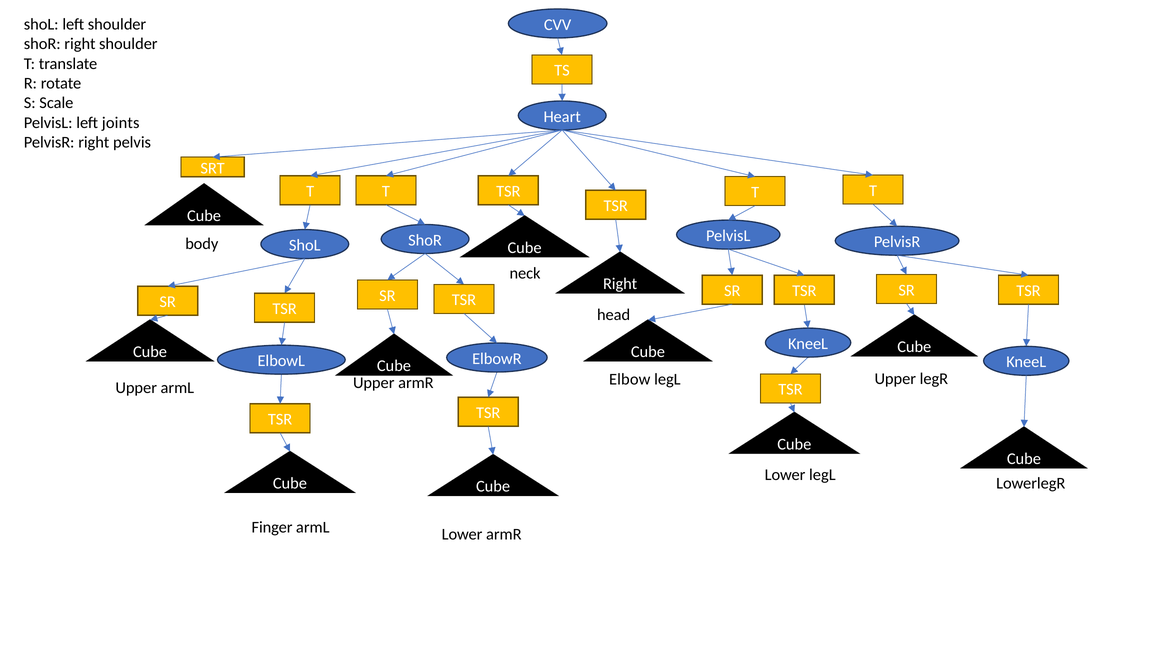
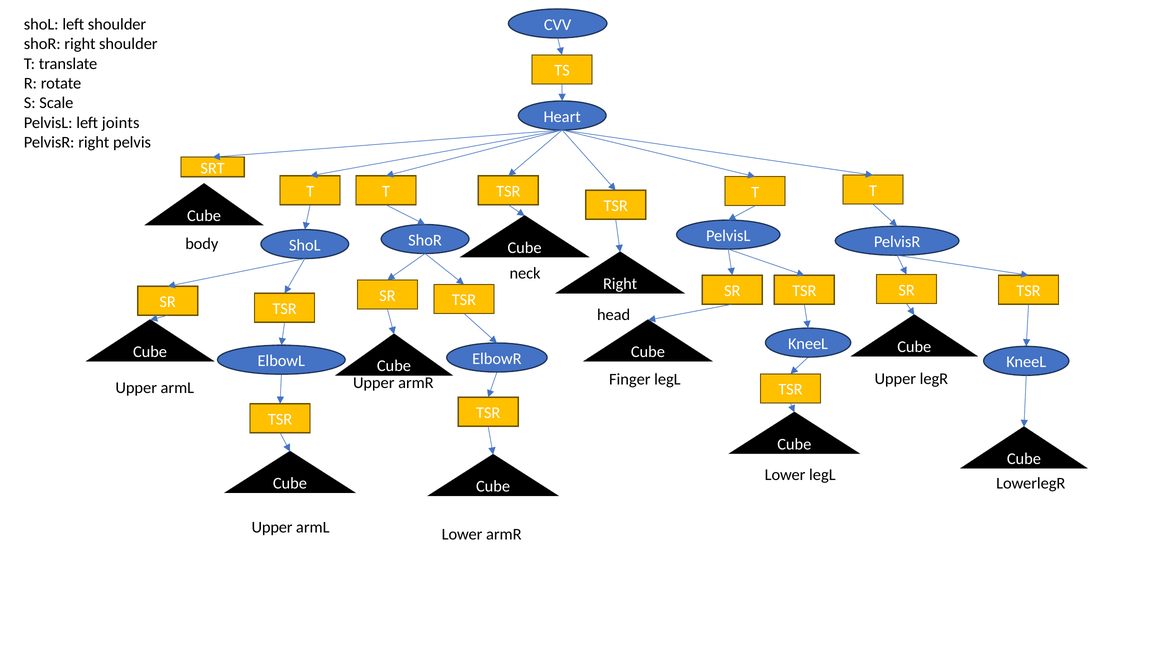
Elbow: Elbow -> Finger (630, 380)
Finger: Finger -> Upper (272, 528)
